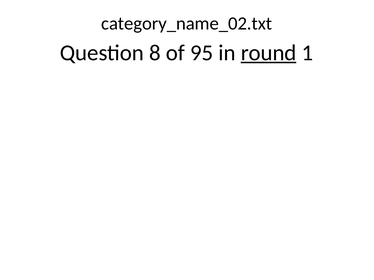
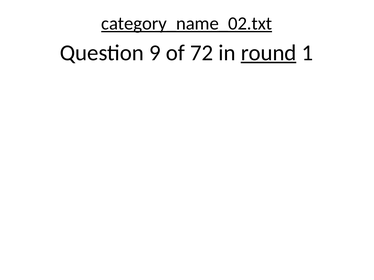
category_name_02.txt underline: none -> present (187, 24)
8: 8 -> 9 (155, 53)
95: 95 -> 72 (202, 53)
